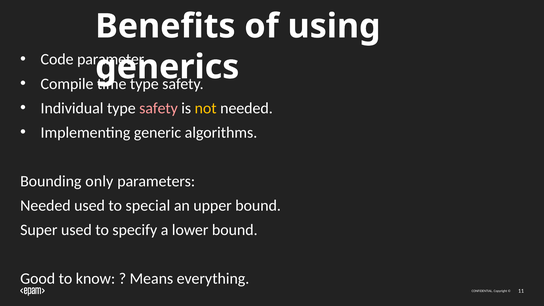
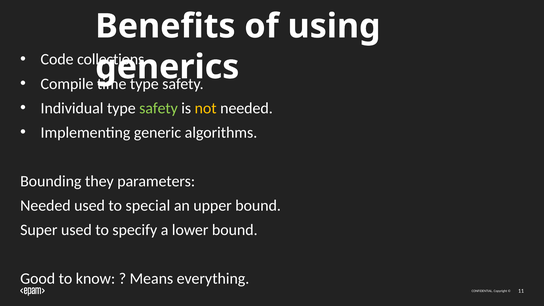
parameter: parameter -> collections (111, 59)
safety colour: pink -> light green (159, 108)
only: only -> they (99, 181)
